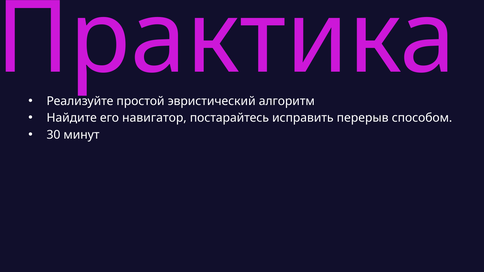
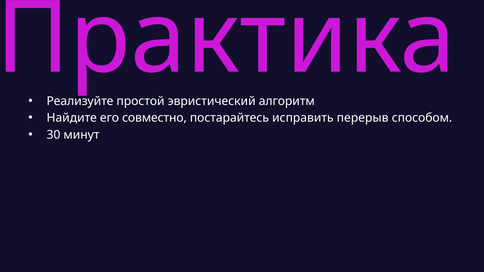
навигатор: навигатор -> совместно (154, 118)
